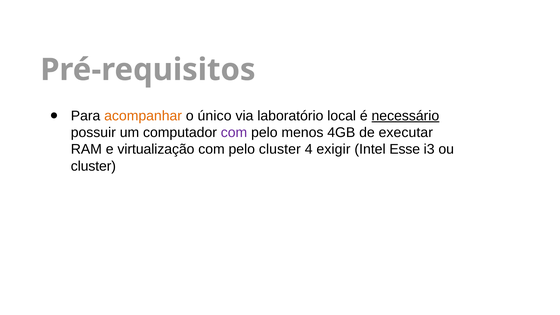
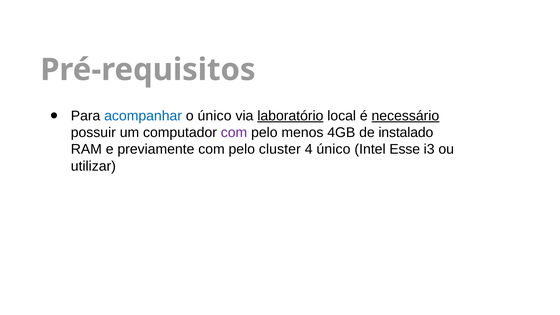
acompanhar colour: orange -> blue (143, 116)
laboratório underline: none -> present (290, 116)
executar: executar -> instalado (406, 133)
virtualização: virtualização -> previamente (156, 149)
4 exigir: exigir -> único (333, 149)
cluster: cluster -> utilizar (93, 166)
